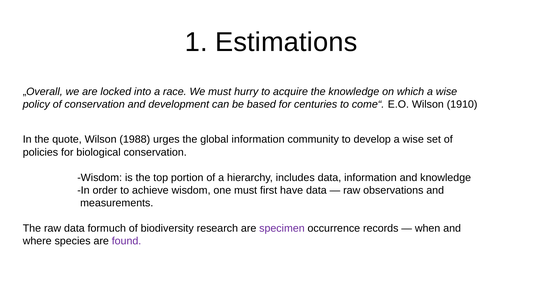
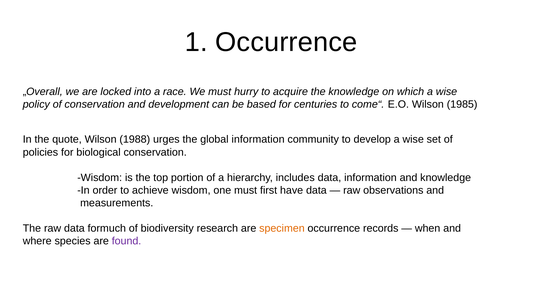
1 Estimations: Estimations -> Occurrence (286, 42)
1910: 1910 -> 1985 (462, 104)
specimen colour: purple -> orange (282, 229)
